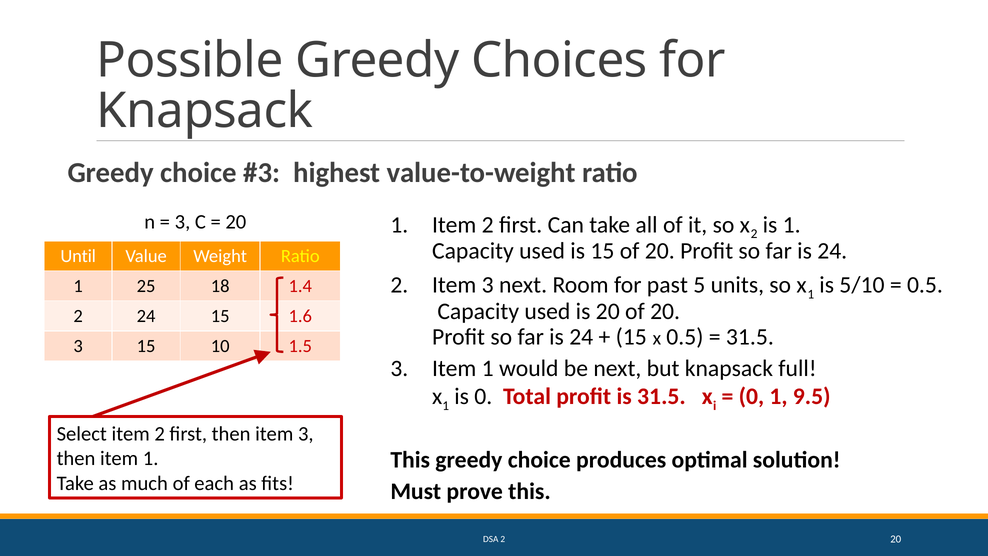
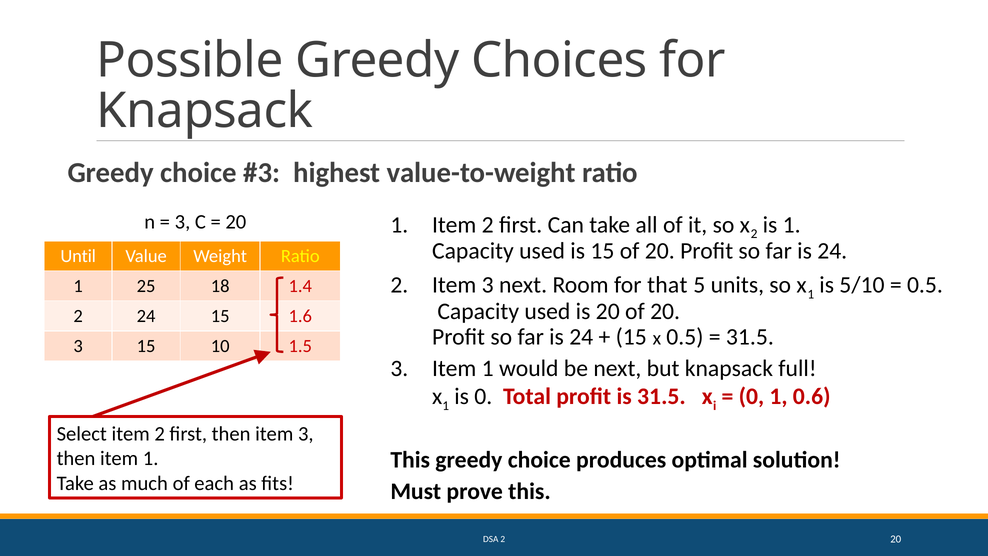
past: past -> that (667, 285)
9.5: 9.5 -> 0.6 (812, 396)
